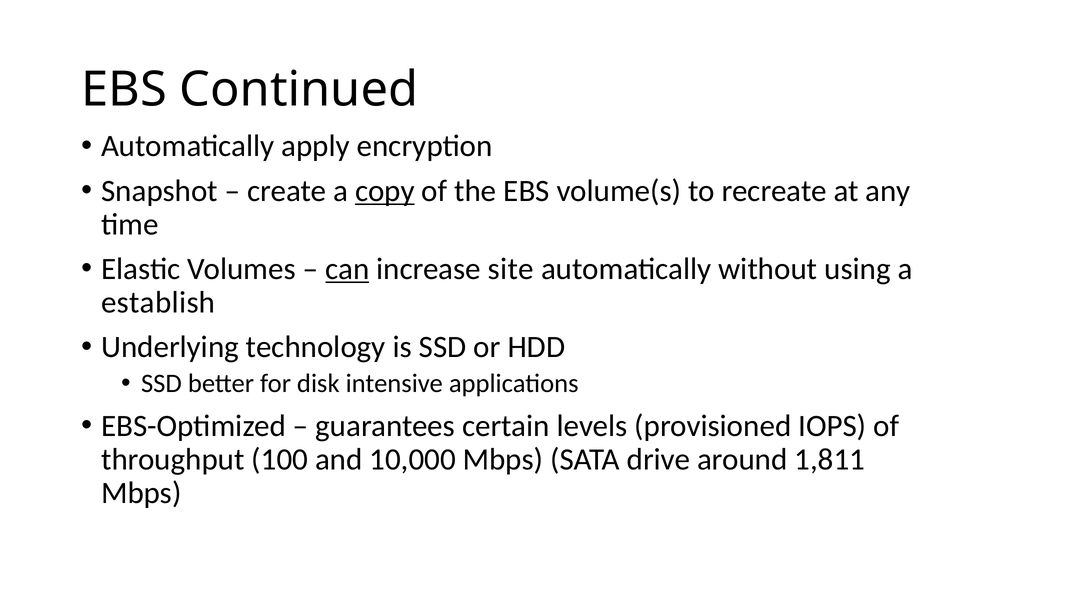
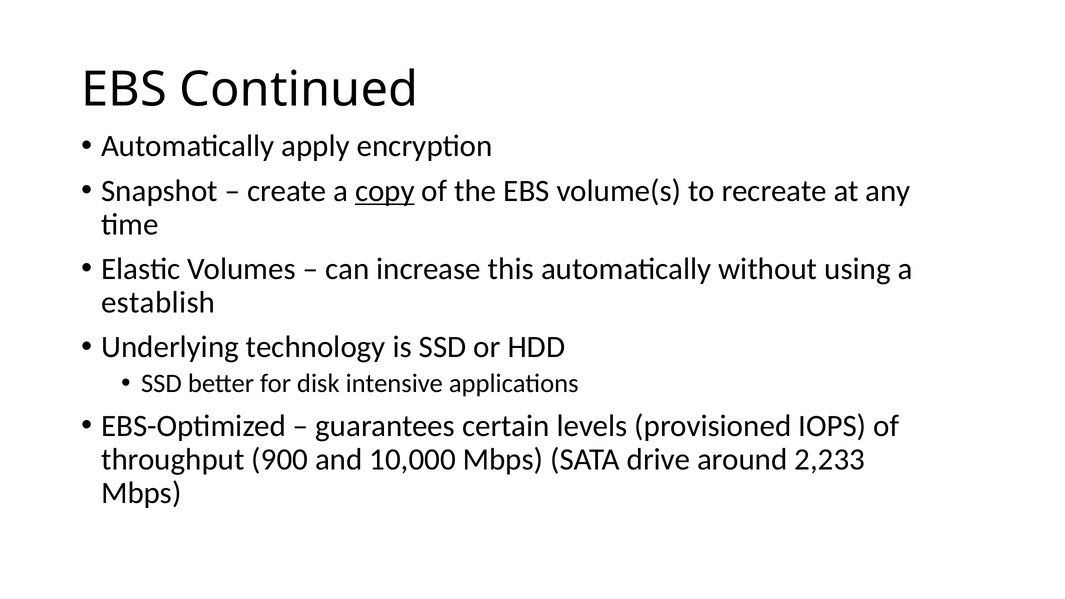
can underline: present -> none (347, 269)
site: site -> this (511, 269)
100: 100 -> 900 (280, 459)
1,811: 1,811 -> 2,233 (830, 459)
